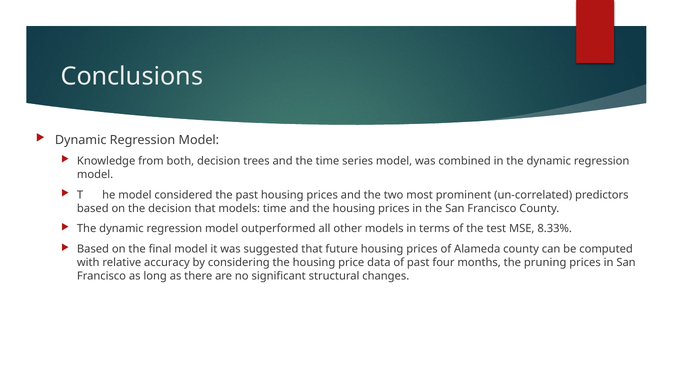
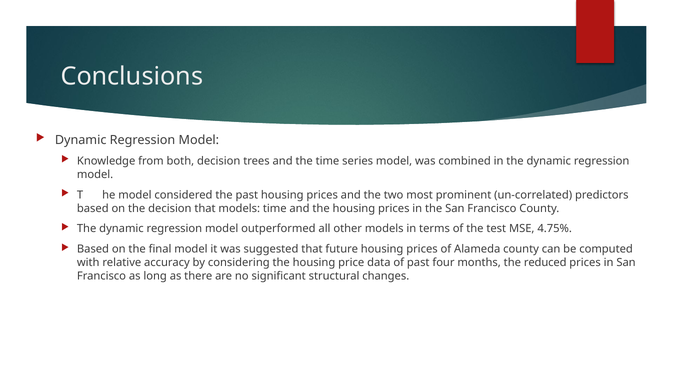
8.33%: 8.33% -> 4.75% (555, 229)
pruning: pruning -> reduced (545, 263)
